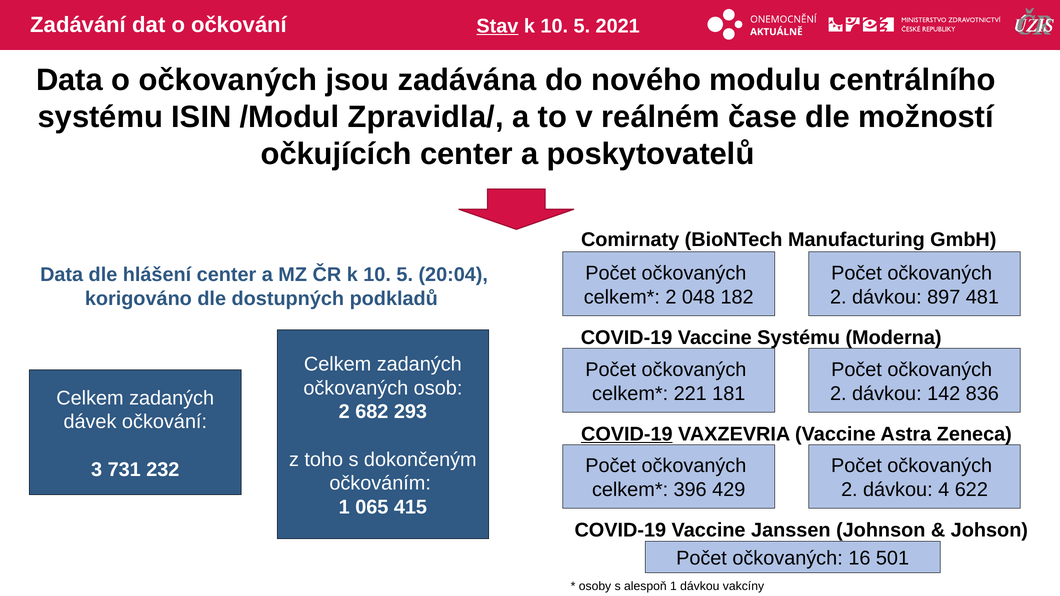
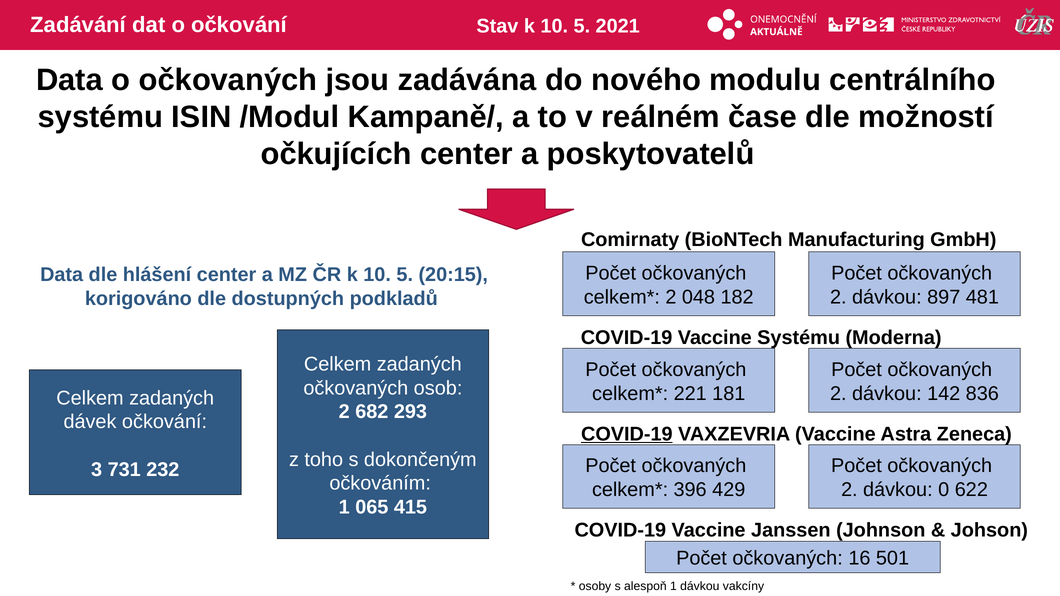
Stav underline: present -> none (497, 26)
Zpravidla/: Zpravidla/ -> Kampaně/ (426, 117)
20:04: 20:04 -> 20:15 (453, 275)
4: 4 -> 0 (944, 490)
